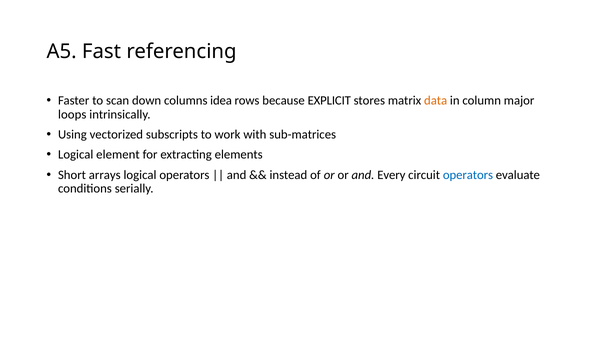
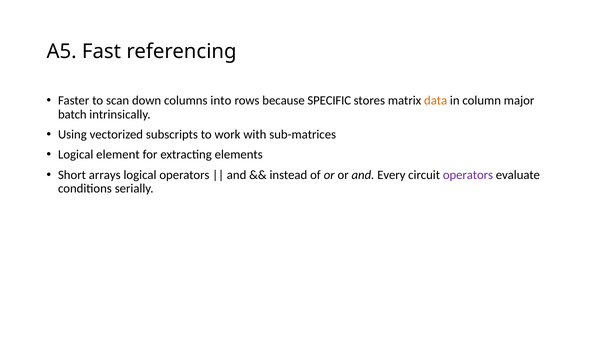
idea: idea -> into (221, 101)
EXPLICIT: EXPLICIT -> SPECIFIC (329, 101)
loops: loops -> batch (72, 114)
operators colour: blue -> purple (468, 175)
